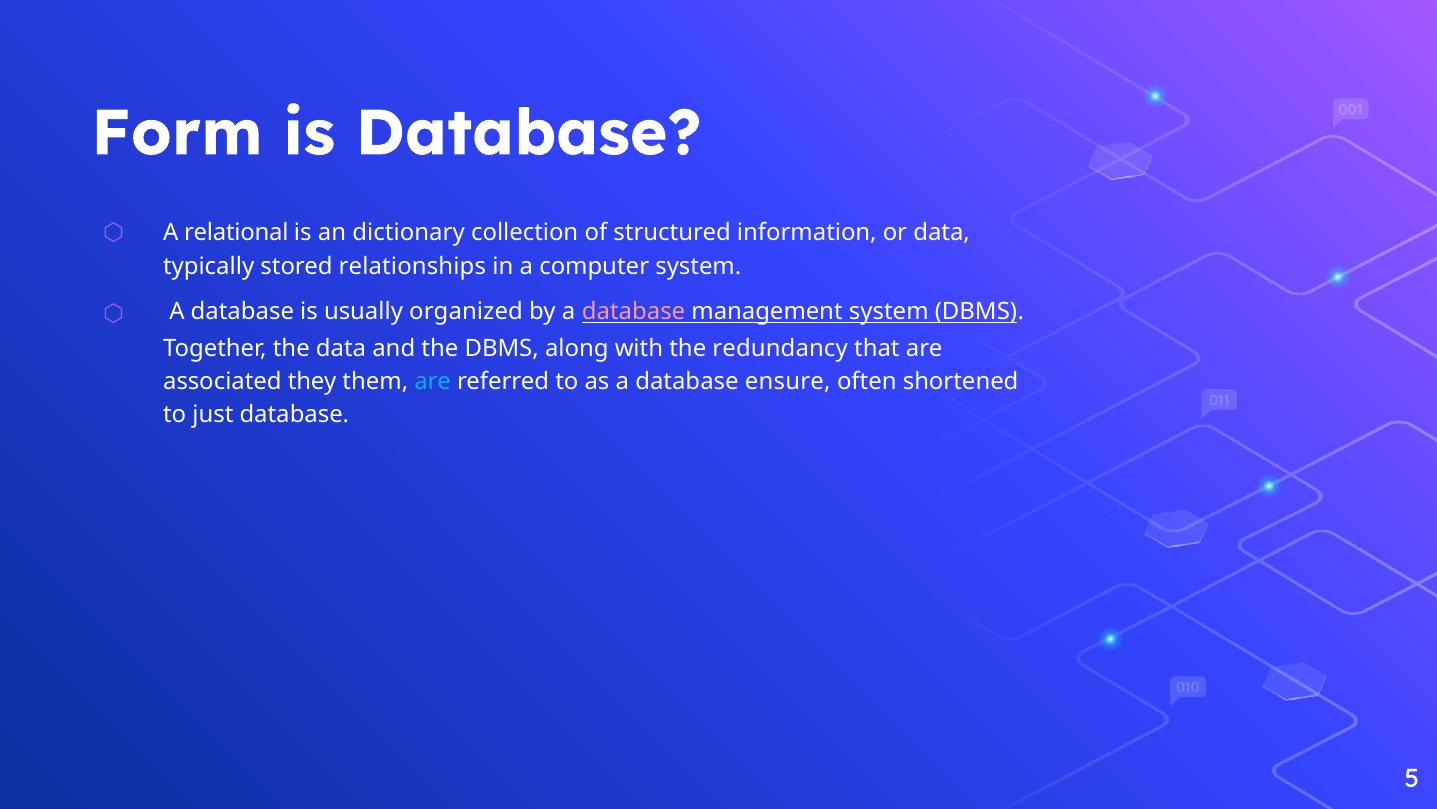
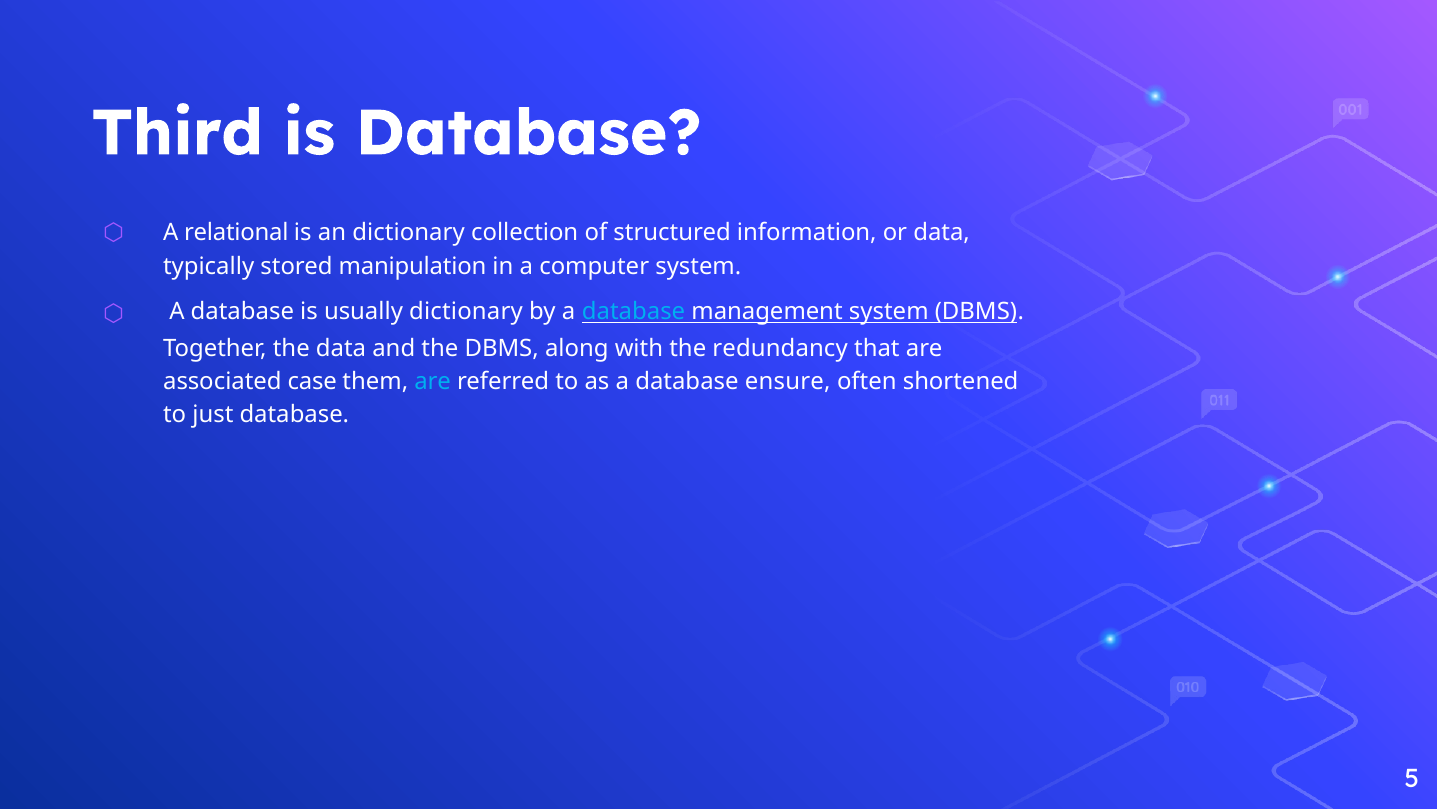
Form: Form -> Third (177, 133)
relationships: relationships -> manipulation (413, 266)
usually organized: organized -> dictionary (466, 312)
database colour: pink -> light blue (634, 312)
they: they -> case (312, 381)
